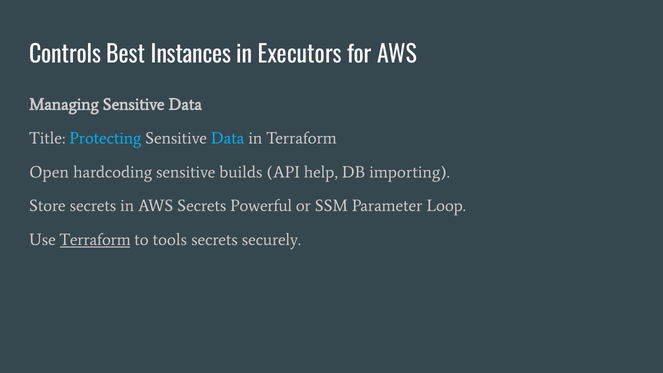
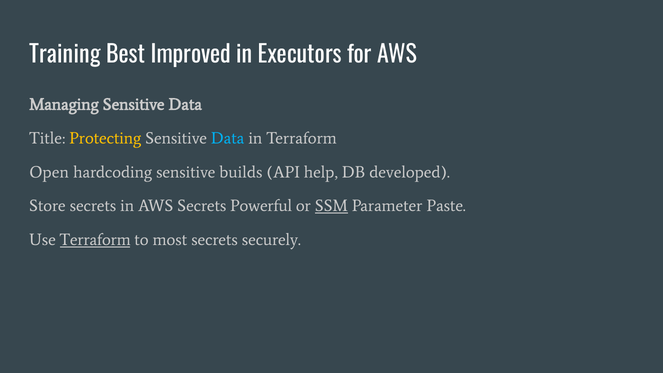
Controls: Controls -> Training (65, 55)
Instances: Instances -> Improved (191, 55)
Protecting colour: light blue -> yellow (105, 138)
importing: importing -> developed (410, 172)
SSM underline: none -> present (331, 206)
Loop: Loop -> Paste (446, 206)
tools: tools -> most (170, 240)
